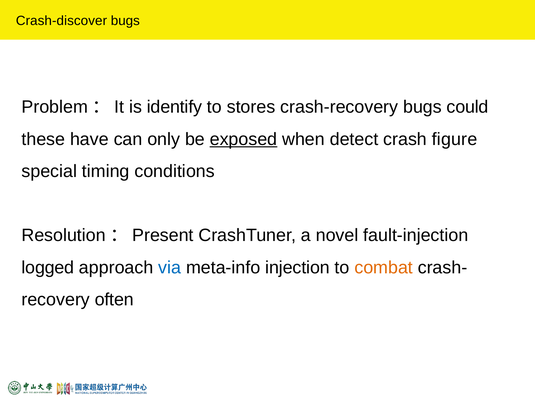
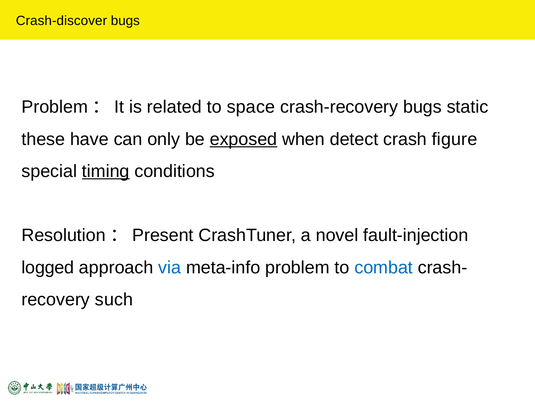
identify: identify -> related (174, 107)
stores: stores -> space (251, 107)
could: could -> static (468, 107)
timing underline: none -> present (106, 171)
injection: injection -> problem (297, 268)
combat colour: orange -> blue (384, 268)
often: often -> such (114, 300)
